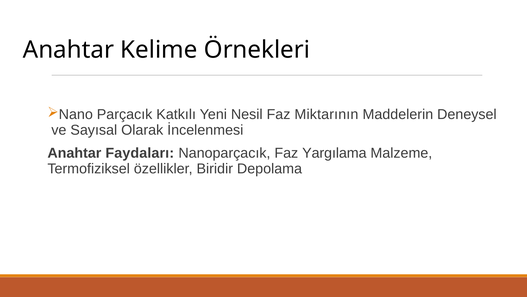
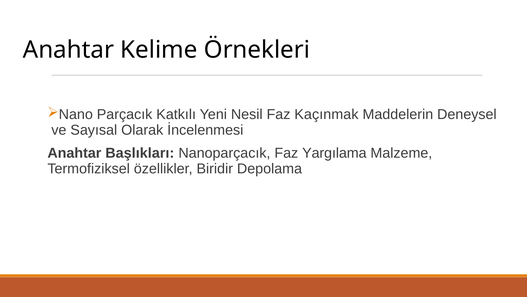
Miktarının: Miktarının -> Kaçınmak (326, 114)
Faydaları: Faydaları -> Başlıkları (140, 153)
